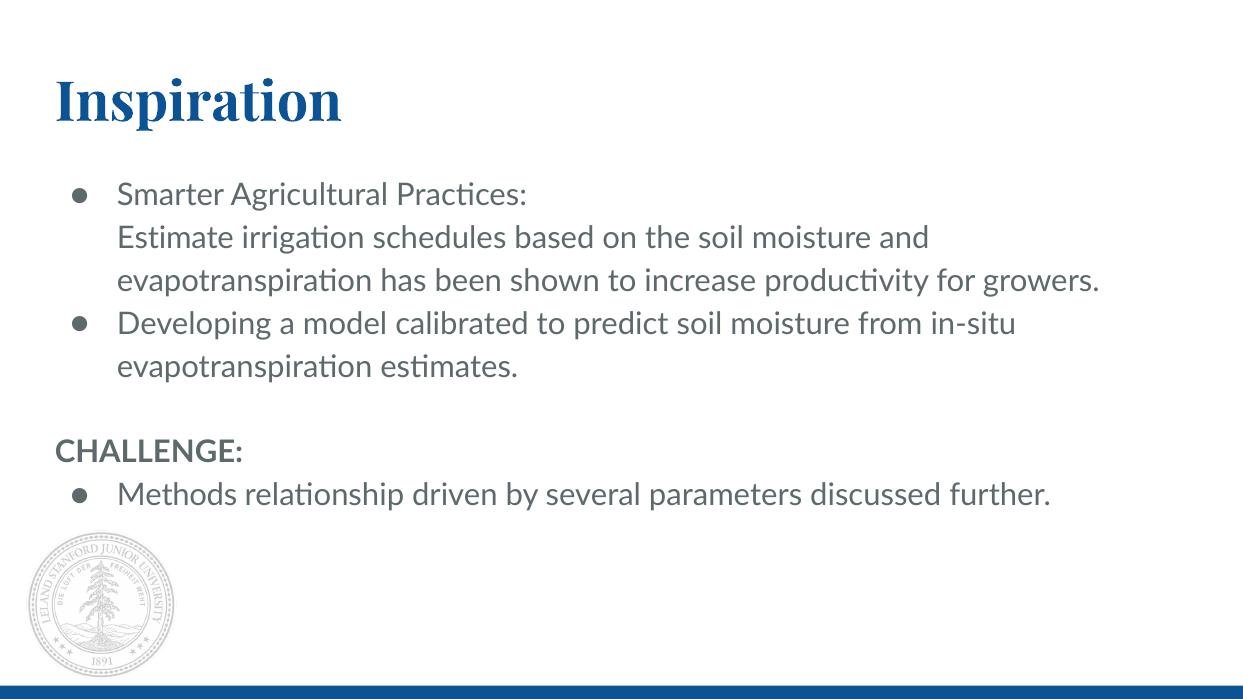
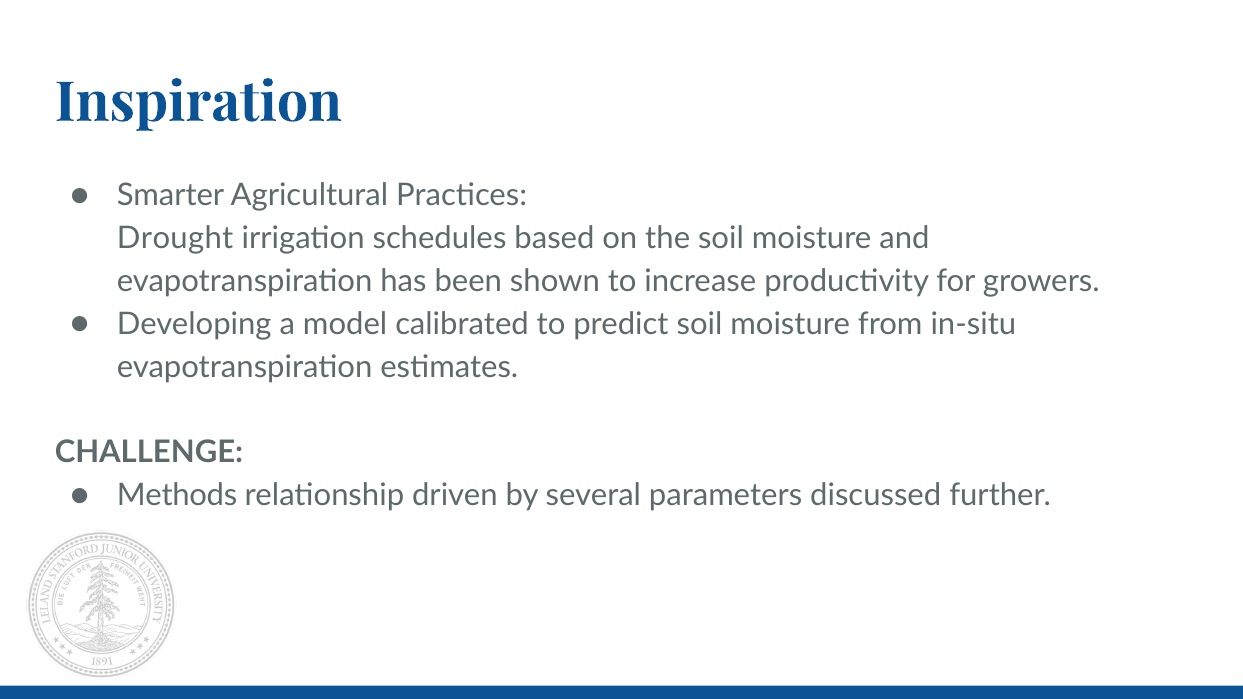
Estimate: Estimate -> Drought (175, 238)
